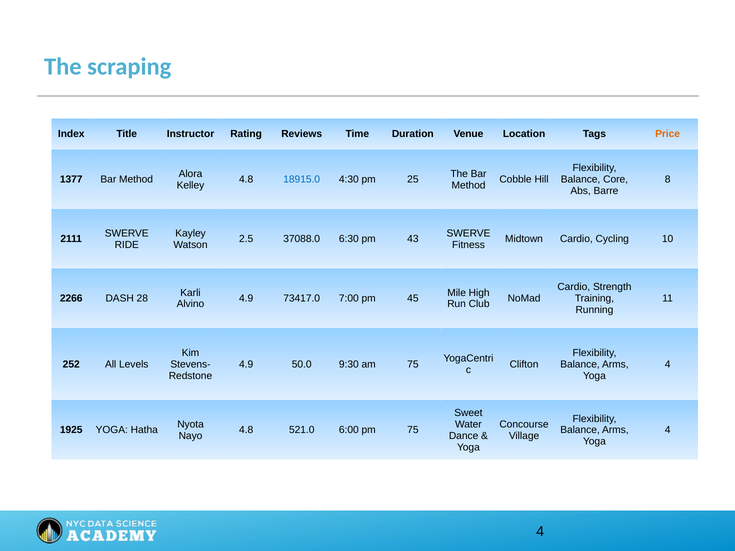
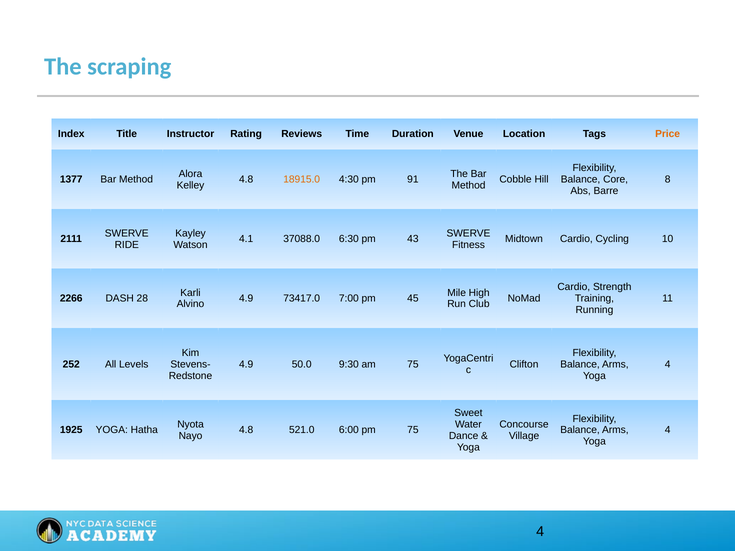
18915.0 colour: blue -> orange (302, 180)
25: 25 -> 91 (413, 180)
2.5: 2.5 -> 4.1 (246, 239)
